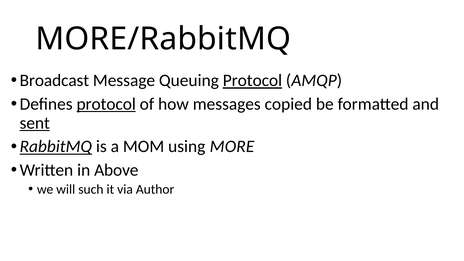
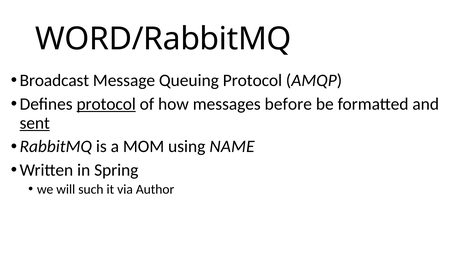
MORE/RabbitMQ: MORE/RabbitMQ -> WORD/RabbitMQ (163, 39)
Protocol underline: present -> none (252, 81)
copied: copied -> before (288, 104)
RabbitMQ underline: present -> none (56, 147)
MORE: MORE -> NAME (232, 147)
Above: Above -> Spring (116, 170)
